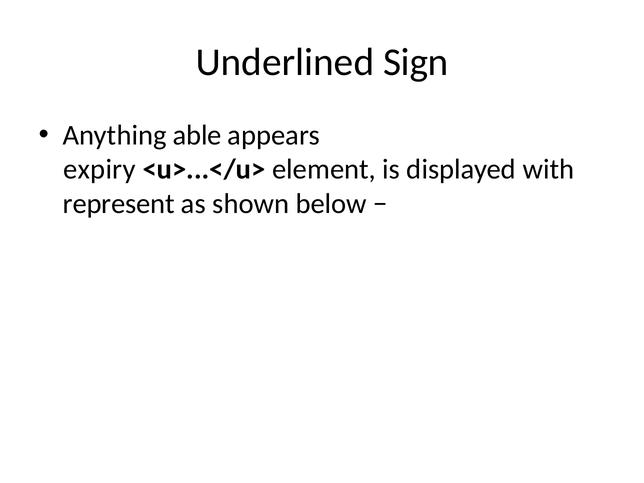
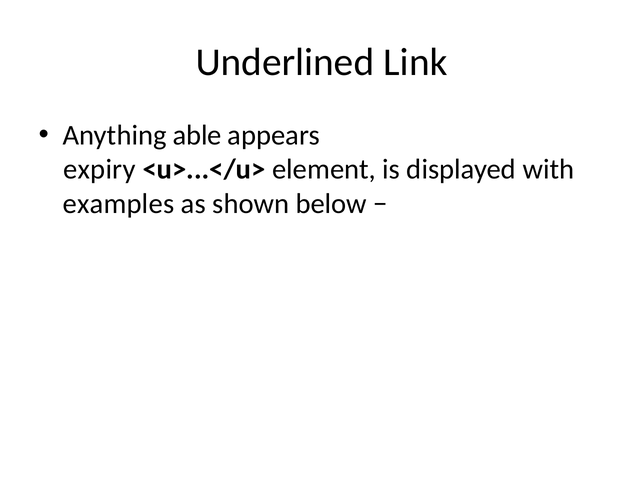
Sign: Sign -> Link (415, 62)
represent: represent -> examples (119, 204)
